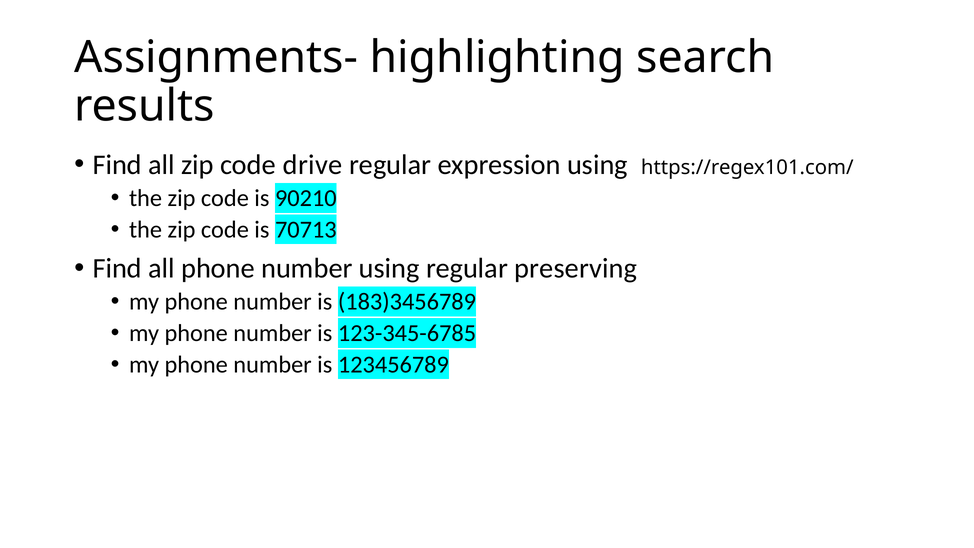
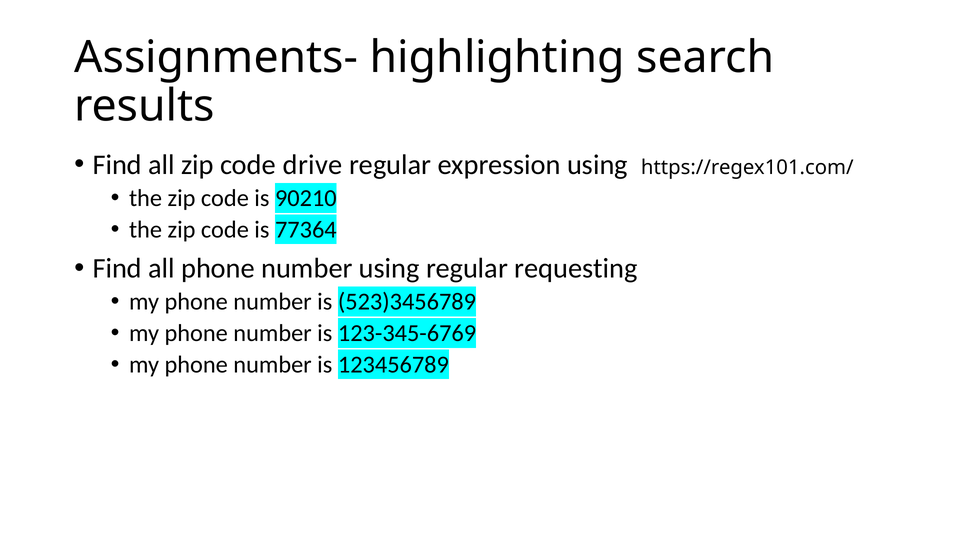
70713: 70713 -> 77364 (306, 230)
preserving: preserving -> requesting (576, 268)
183)3456789: 183)3456789 -> 523)3456789 (407, 302)
123-345-6785: 123-345-6785 -> 123-345-6769 (407, 333)
